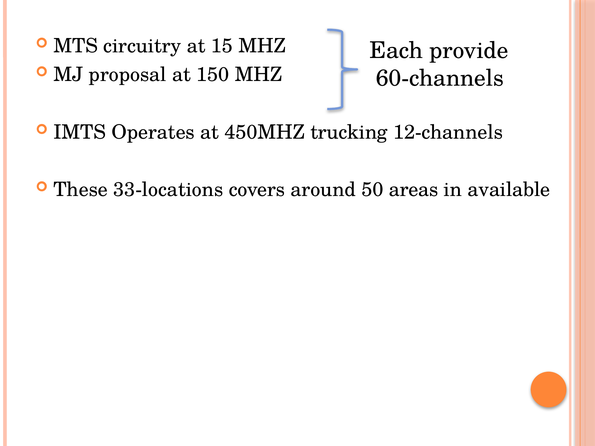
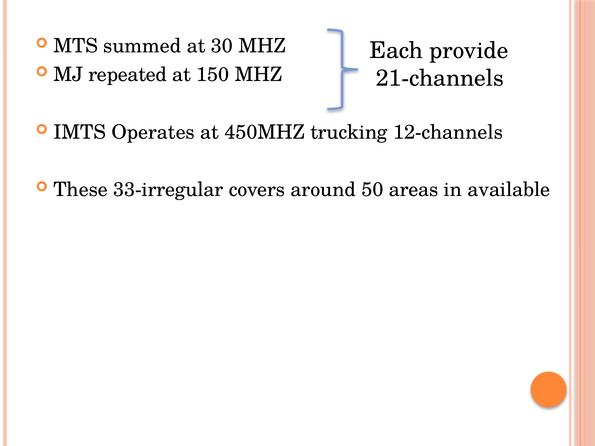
circuitry: circuitry -> summed (142, 46)
15: 15 -> 30 (222, 46)
proposal: proposal -> repeated (128, 75)
60-channels: 60-channels -> 21-channels (440, 78)
33-locations: 33-locations -> 33-irregular (168, 190)
